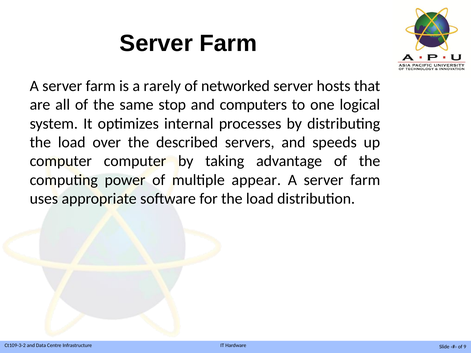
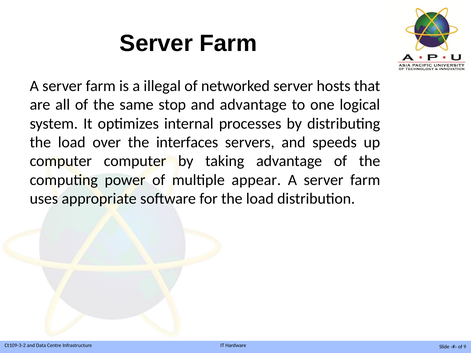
rarely: rarely -> illegal (162, 86)
and computers: computers -> advantage (253, 105)
described: described -> interfaces (187, 142)
